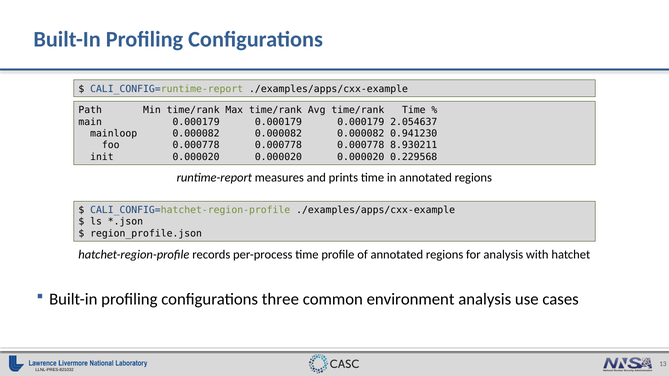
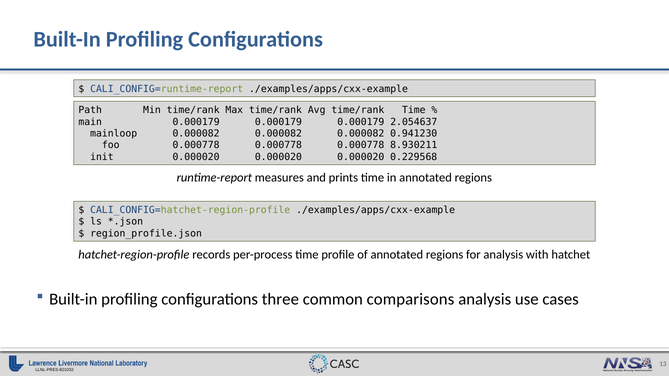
environment: environment -> comparisons (410, 299)
